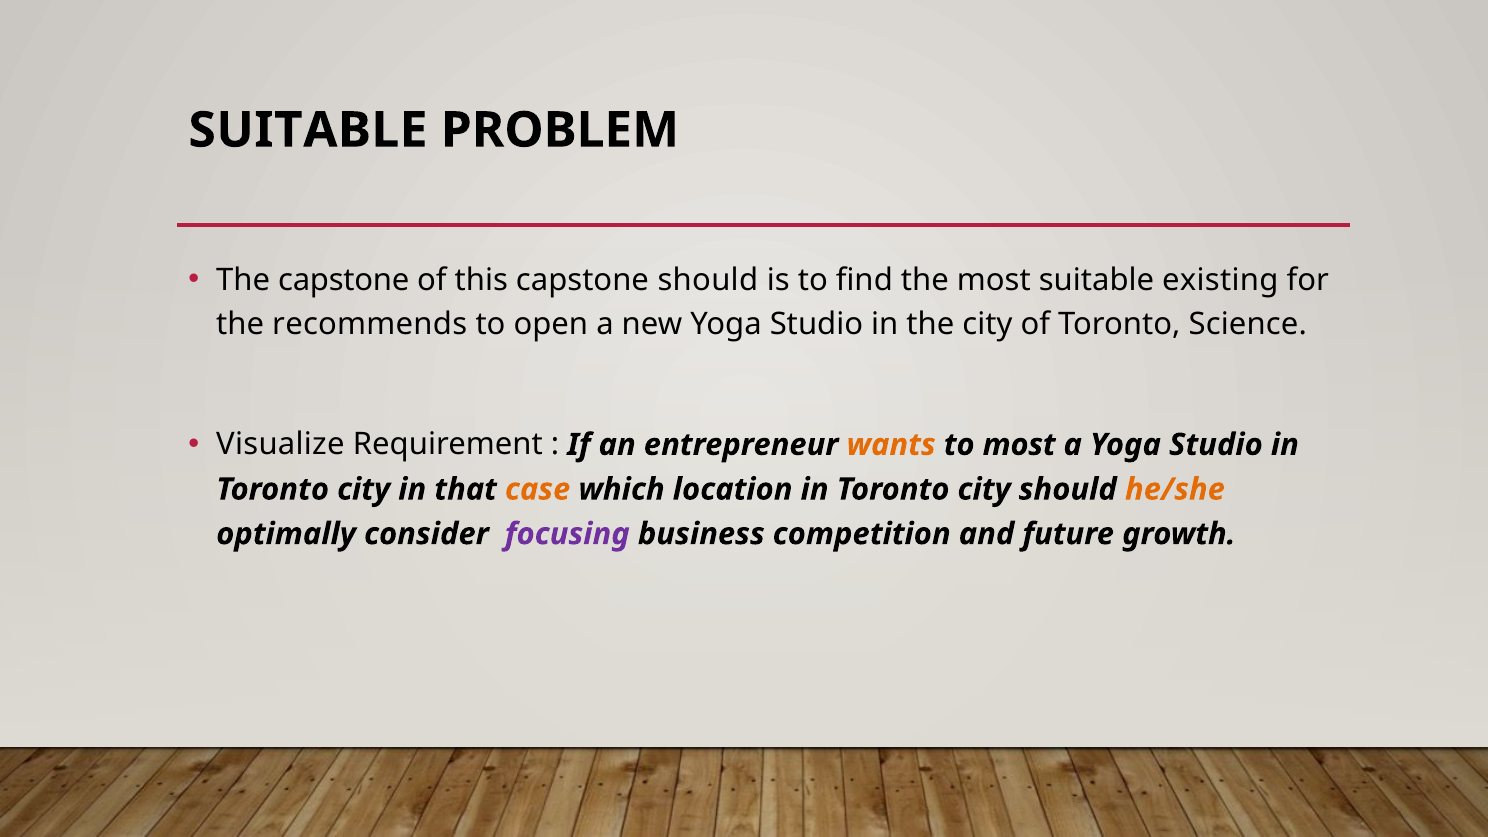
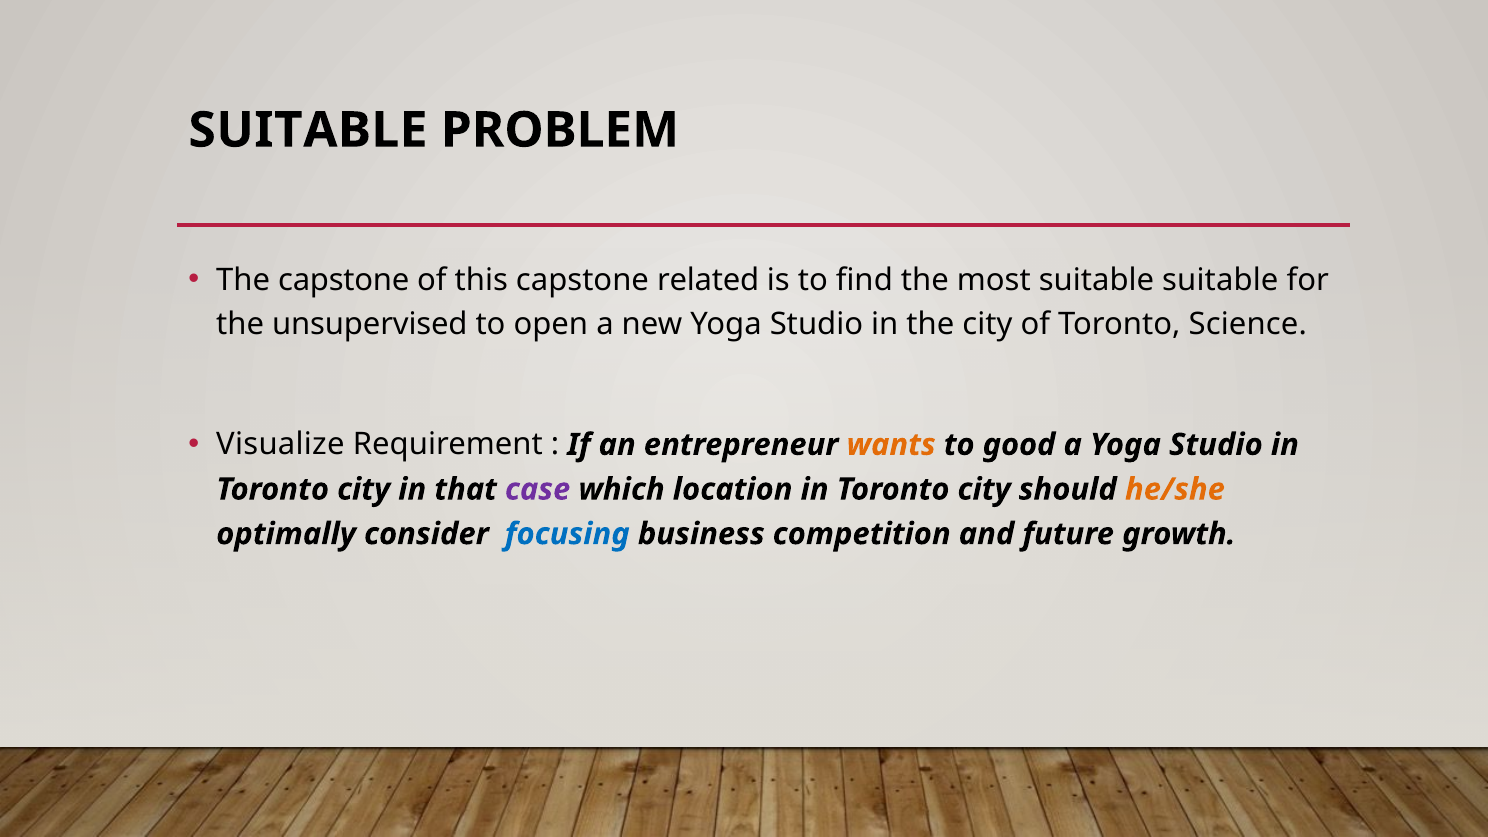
capstone should: should -> related (708, 280)
suitable existing: existing -> suitable (1220, 280)
recommends: recommends -> unsupervised (370, 324)
to most: most -> good (1019, 445)
case colour: orange -> purple (538, 489)
focusing colour: purple -> blue (567, 534)
